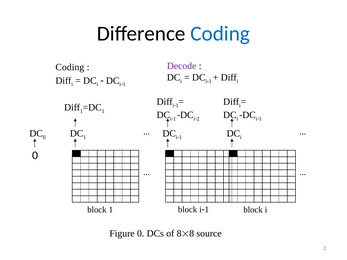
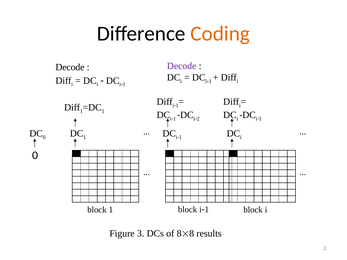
Coding colour: blue -> orange (220, 34)
Coding: Coding -> Decode (70, 67)
Figure 0: 0 -> 3 (141, 234)
source: source -> results (209, 234)
